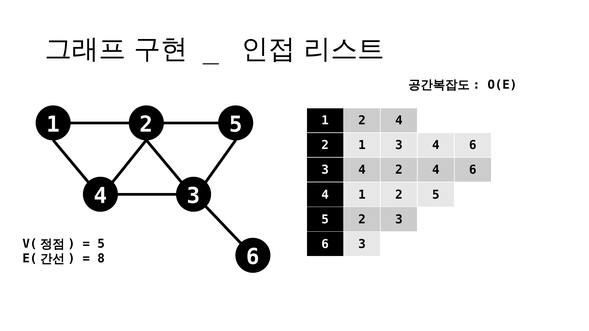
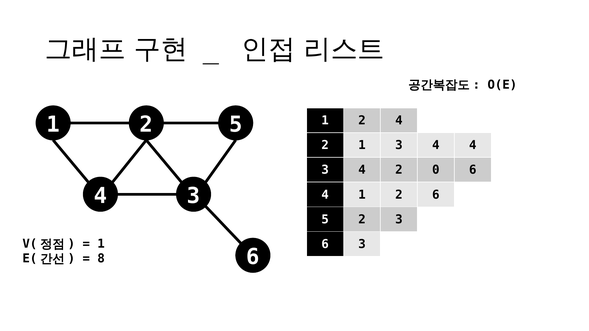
3 4 6: 6 -> 4 (473, 145)
4 2 4: 4 -> 0 (436, 170)
2 5: 5 -> 6 (436, 195)
5: 5 -> 1 (101, 244)
